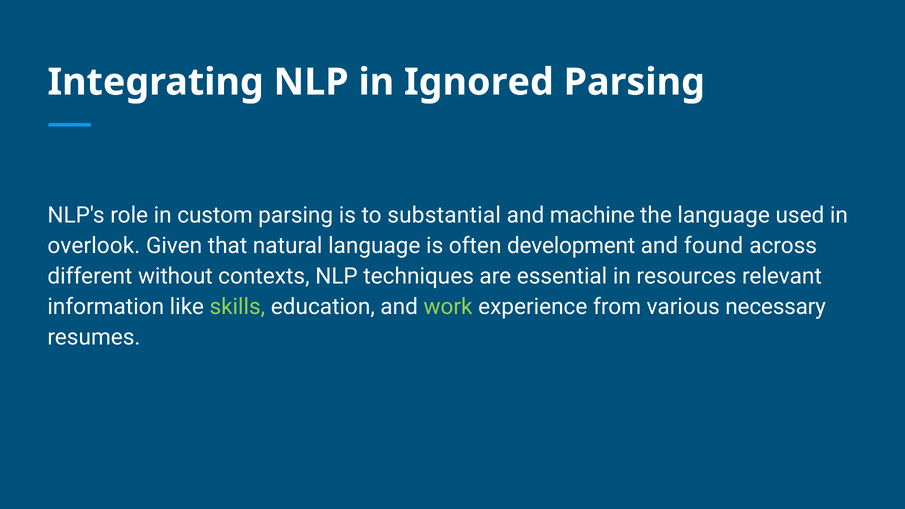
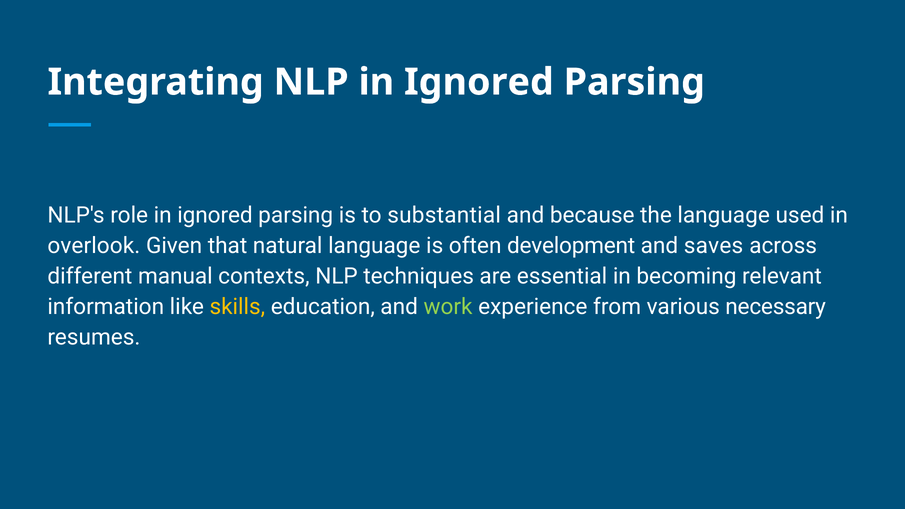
role in custom: custom -> ignored (215, 216)
machine: machine -> because (592, 216)
found: found -> saves (714, 246)
without: without -> manual (175, 277)
resources: resources -> becoming (686, 277)
skills colour: light green -> yellow (237, 307)
